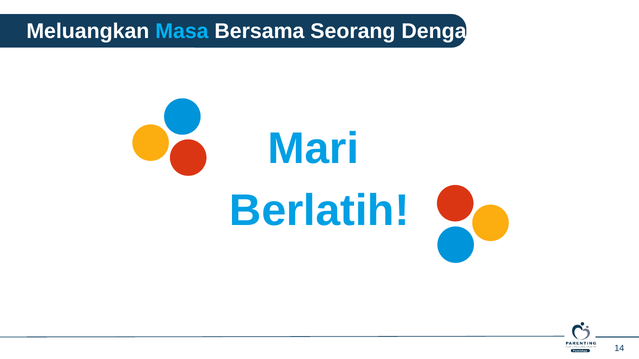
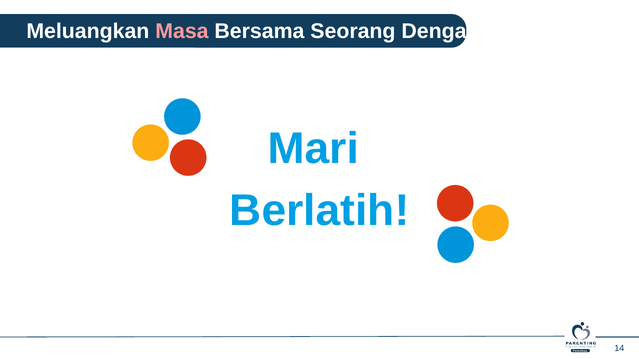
Masa colour: light blue -> pink (182, 31)
